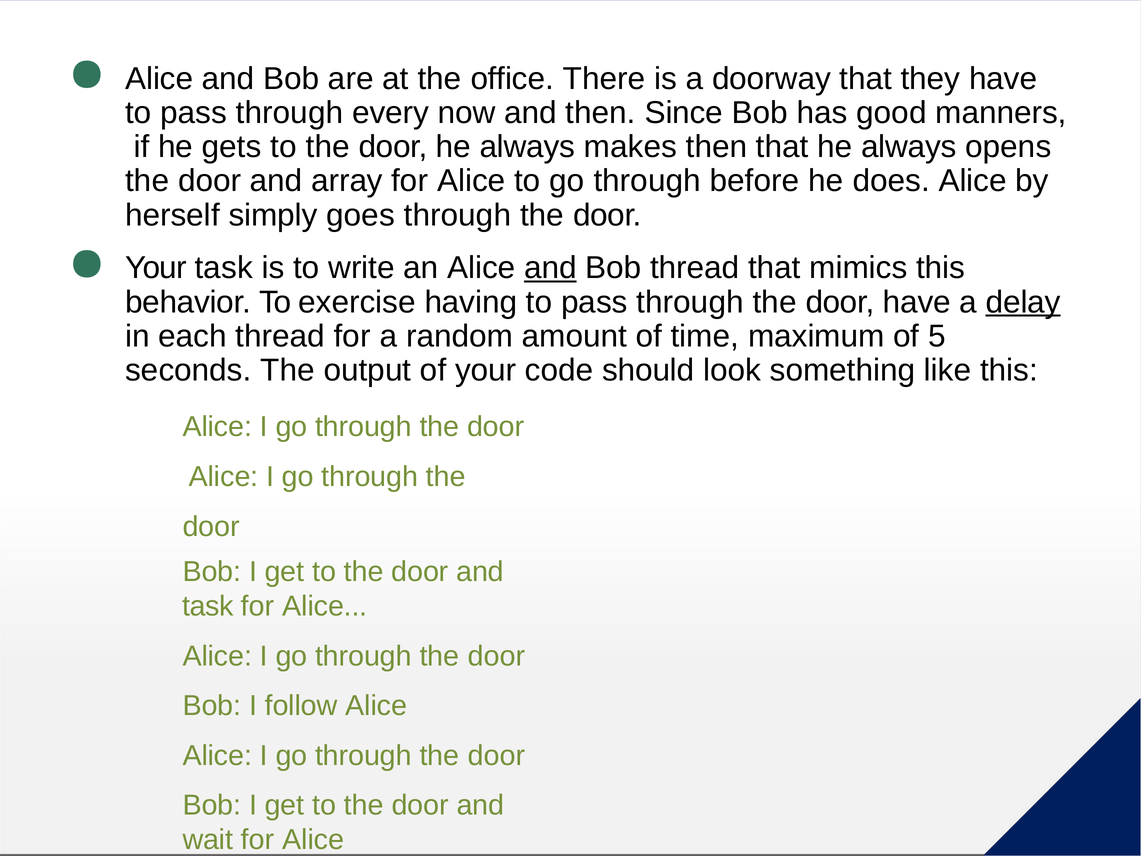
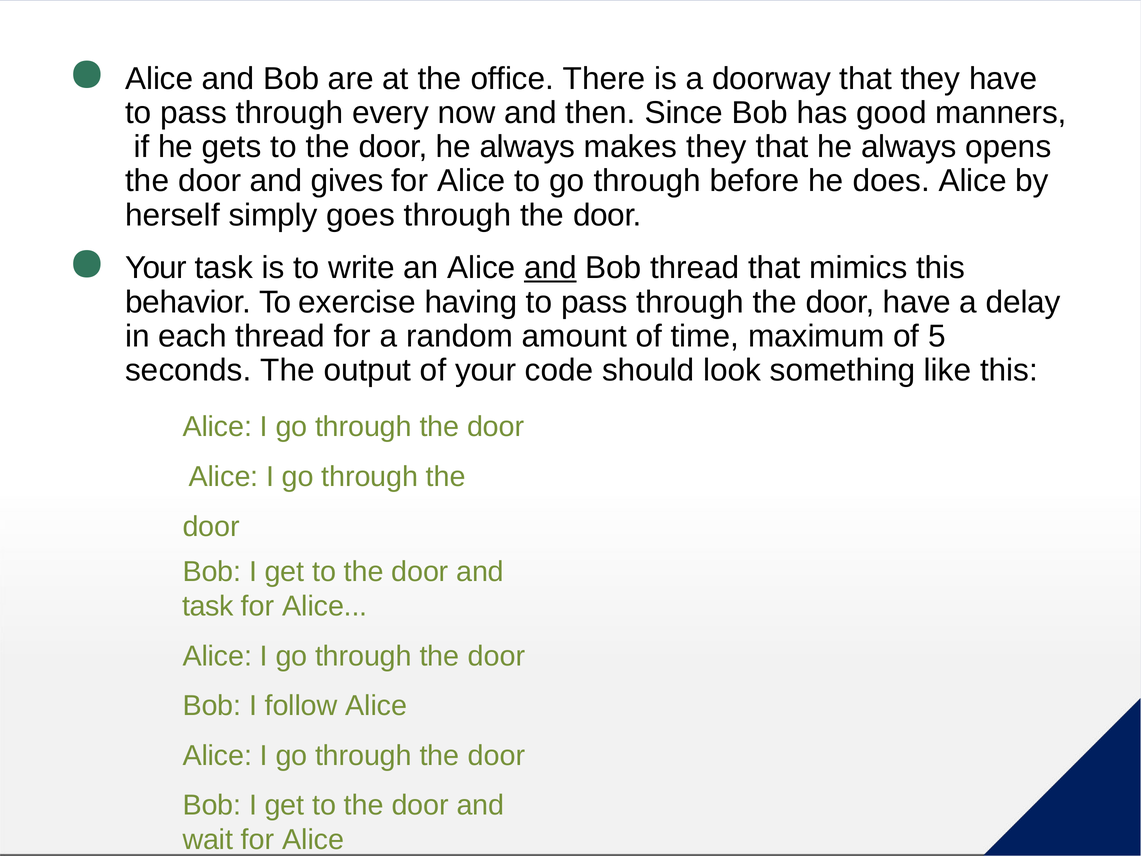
makes then: then -> they (716, 147)
array: array -> gives (347, 181)
delay underline: present -> none (1023, 302)
